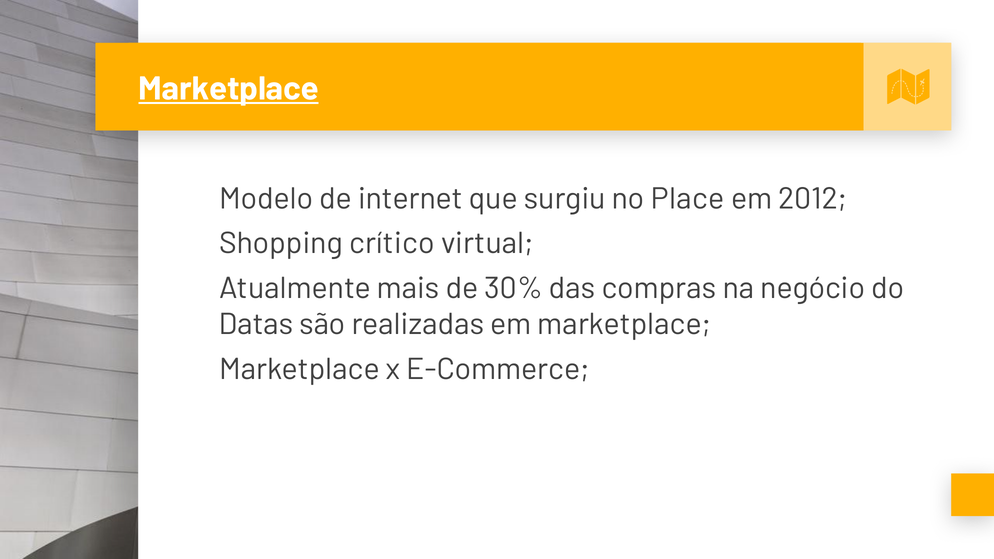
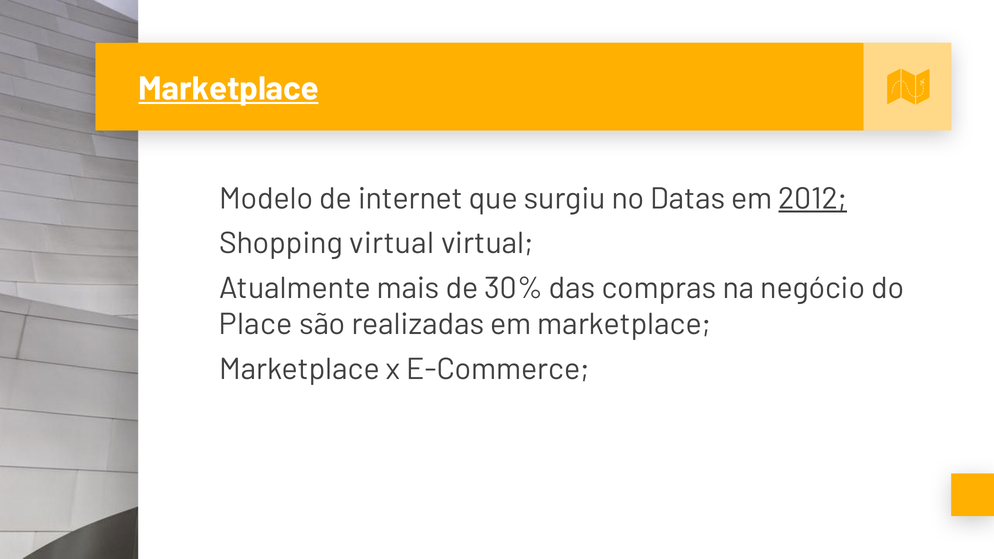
Place: Place -> Datas (688, 199)
2012 underline: none -> present (813, 199)
crítico: crítico -> virtual (392, 243)
Datas: Datas -> Place (256, 325)
